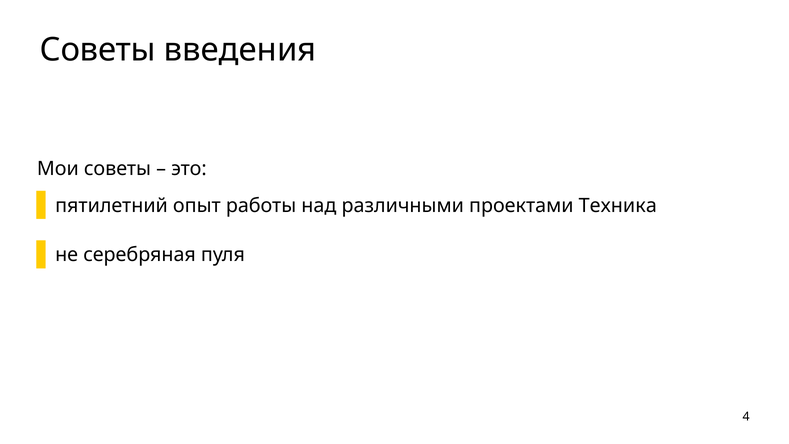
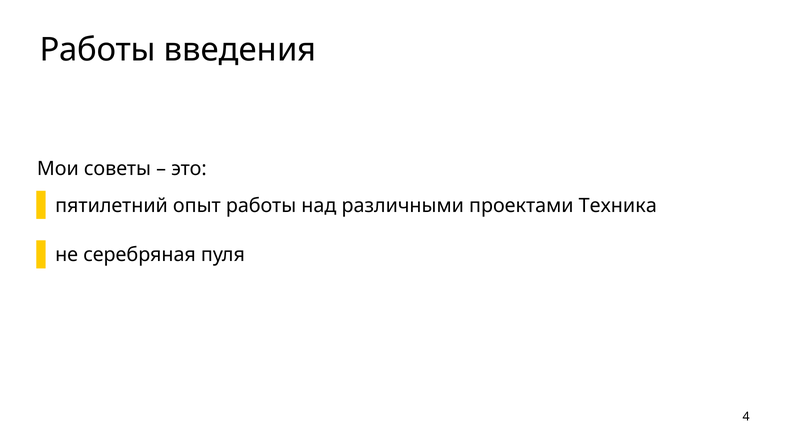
Советы: Советы -> Работы (98, 50)
